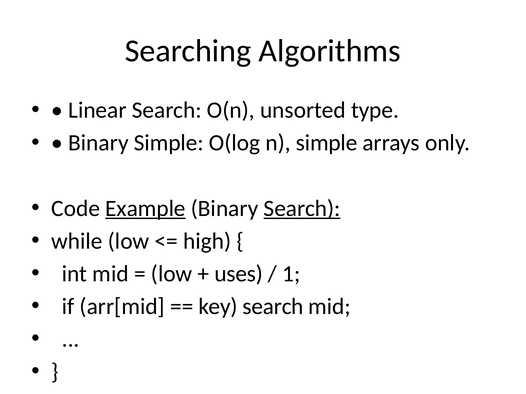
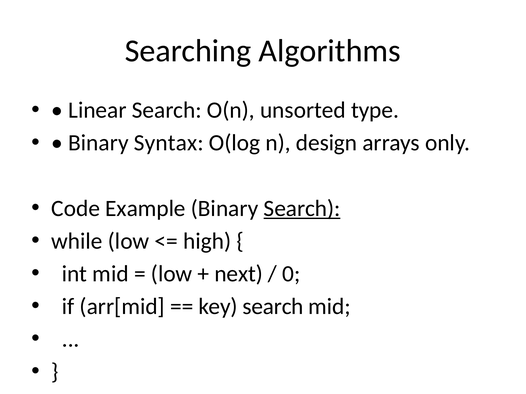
Binary Simple: Simple -> Syntax (169, 143)
n simple: simple -> design (327, 143)
Example underline: present -> none (145, 209)
uses: uses -> next (239, 274)
1: 1 -> 0 (291, 274)
